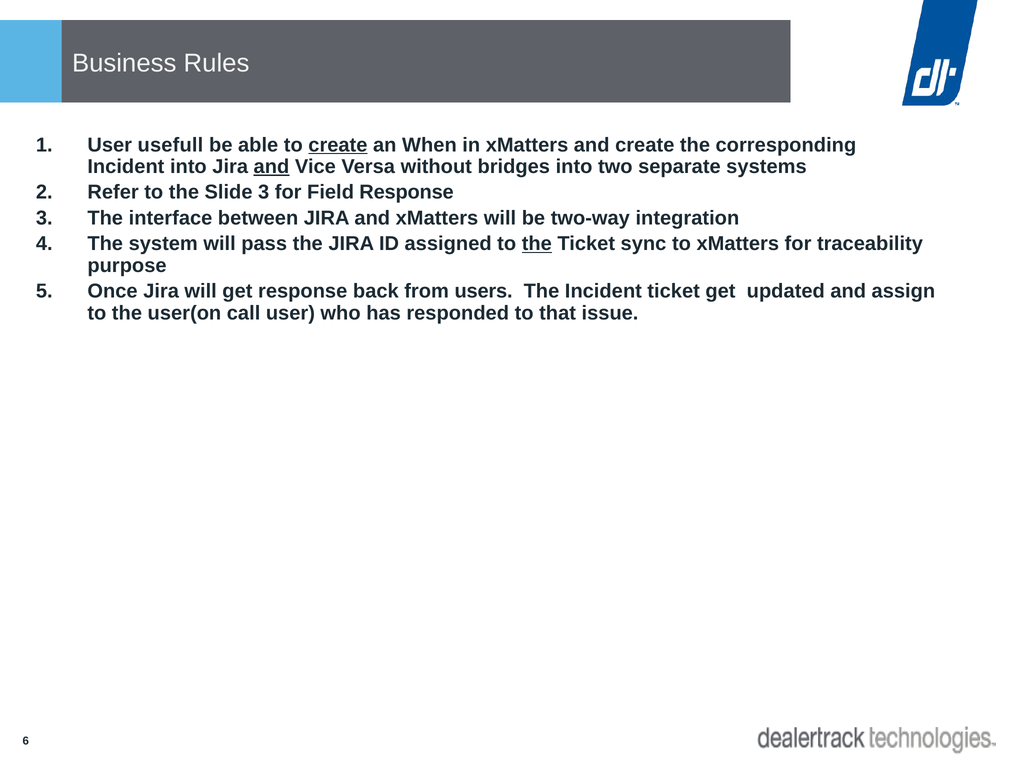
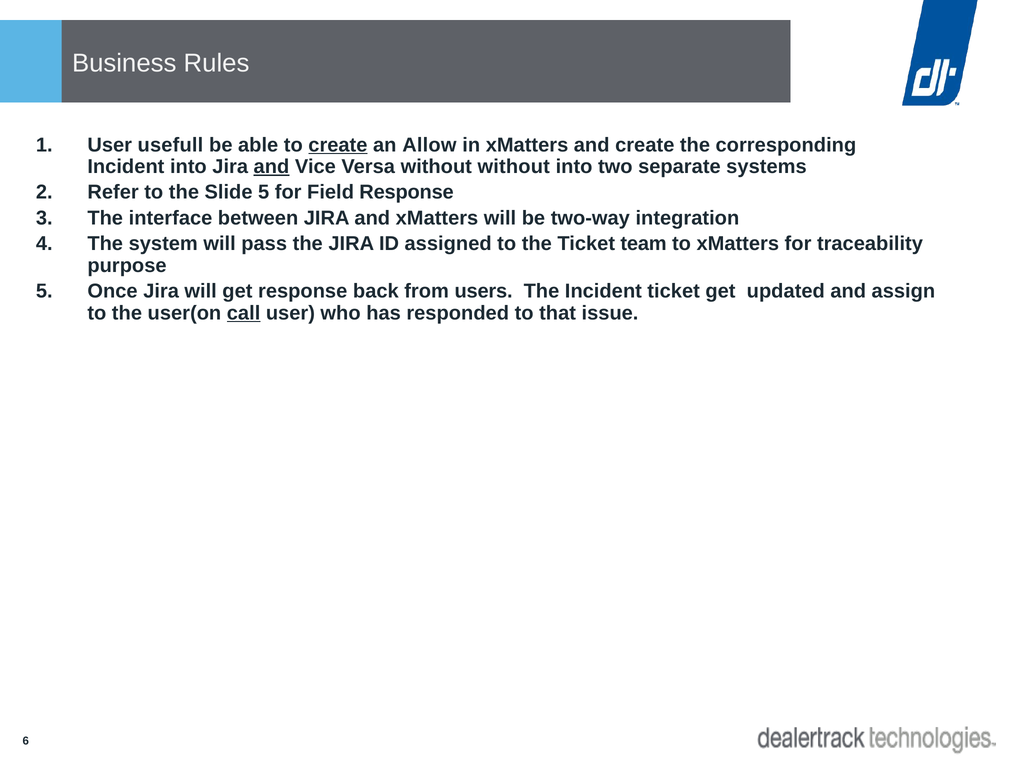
When: When -> Allow (429, 145)
without bridges: bridges -> without (514, 166)
Slide 3: 3 -> 5 (264, 192)
the underline: present -> none (537, 244)
sync: sync -> team (644, 244)
call underline: none -> present (244, 313)
